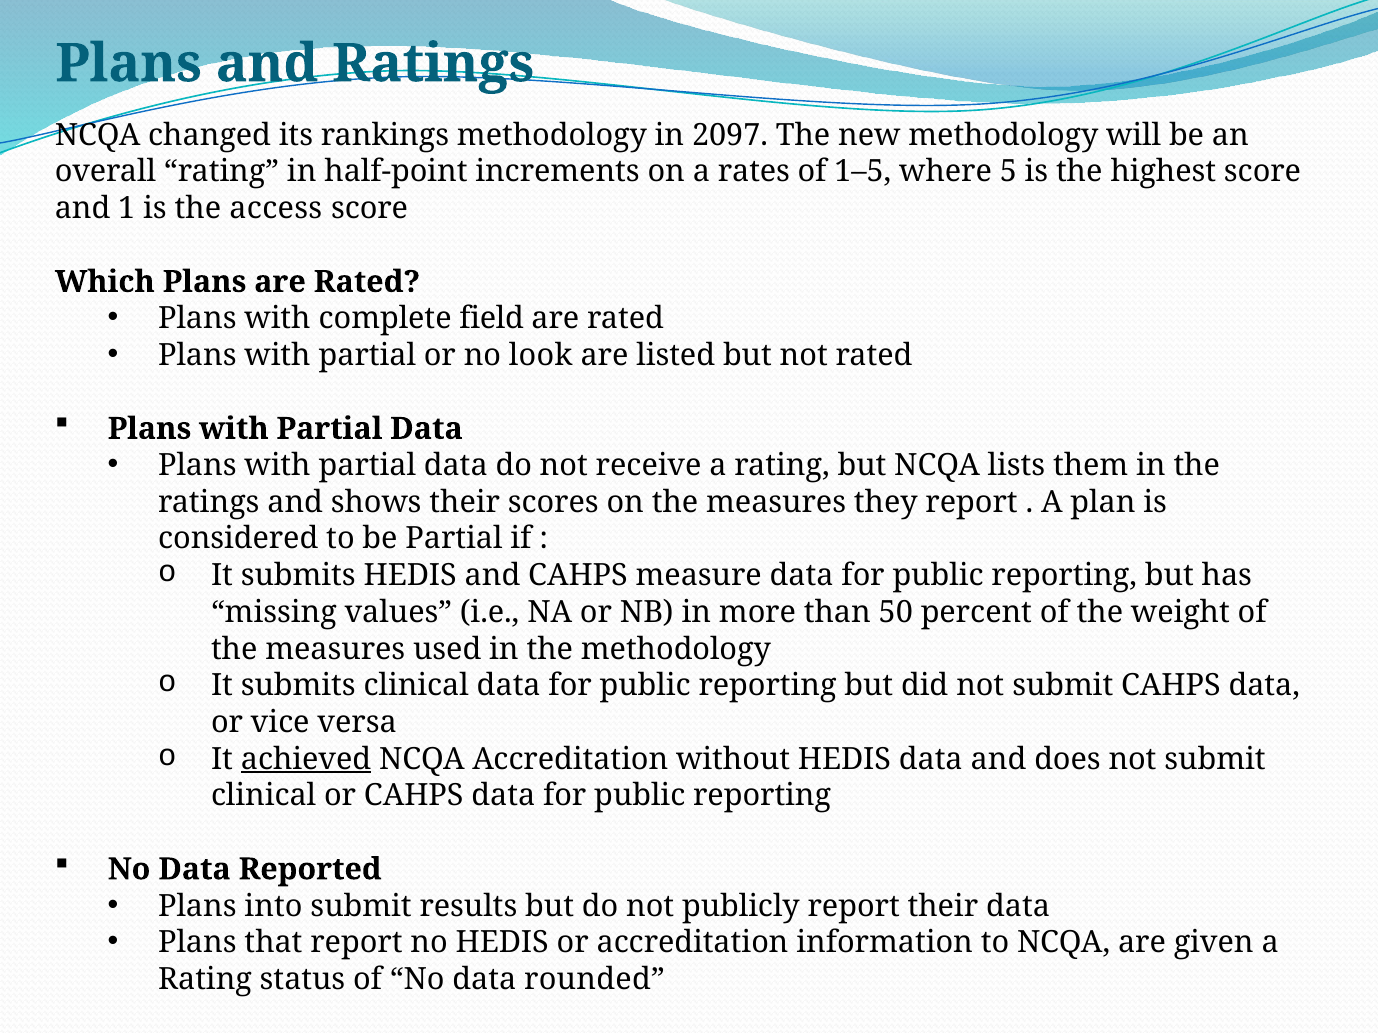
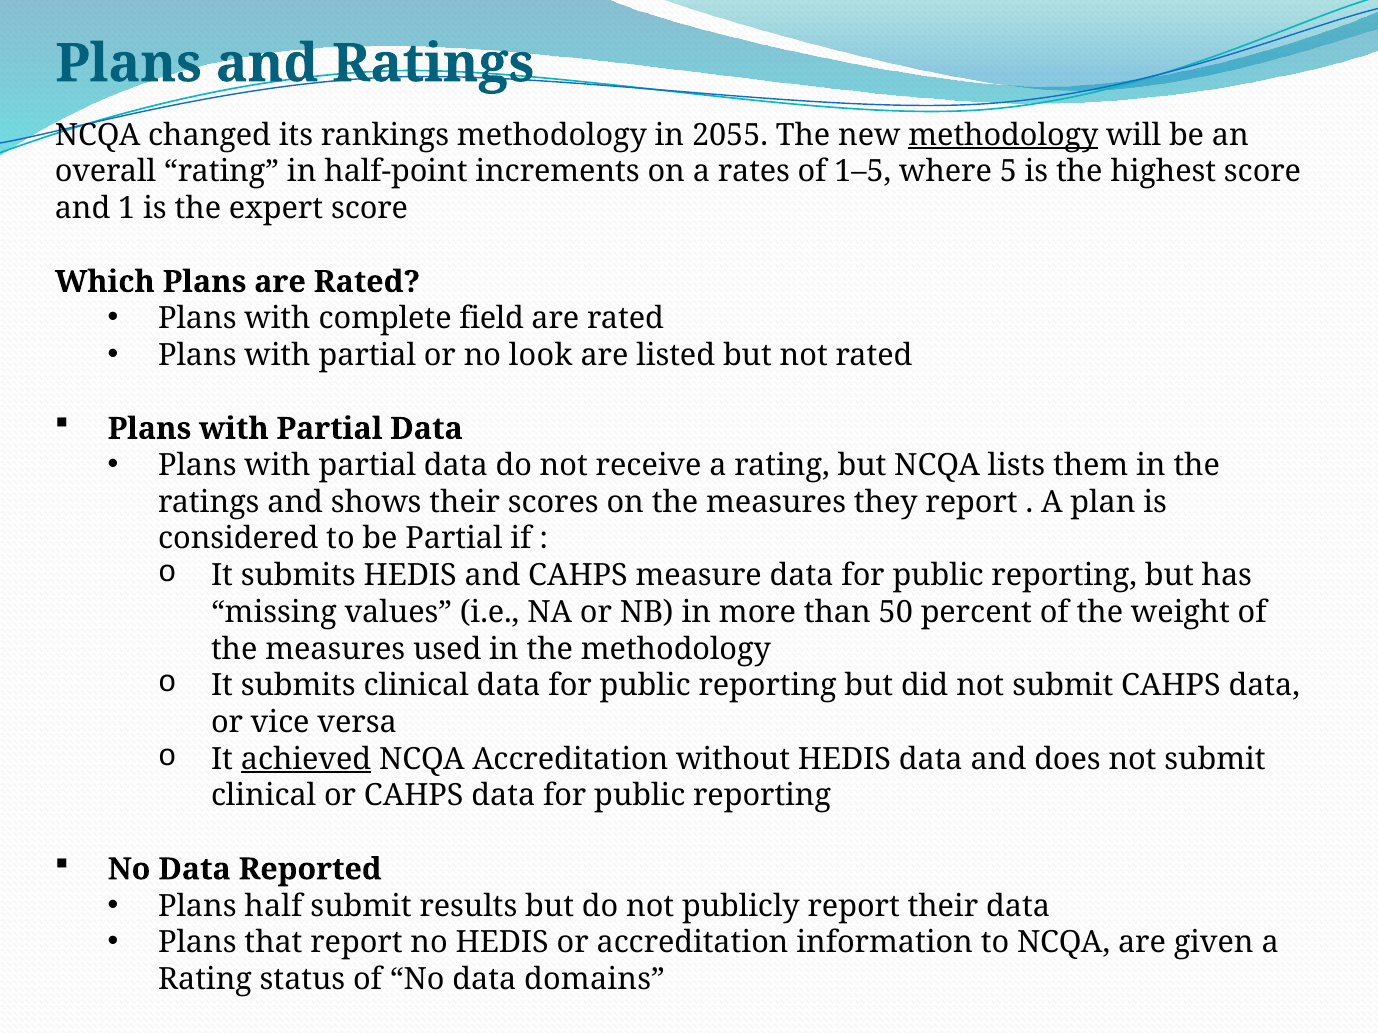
2097: 2097 -> 2055 (730, 135)
methodology underline: none -> present (1003, 135)
access: access -> expert (276, 209)
into: into -> half (273, 906)
rounded: rounded -> domains (595, 980)
